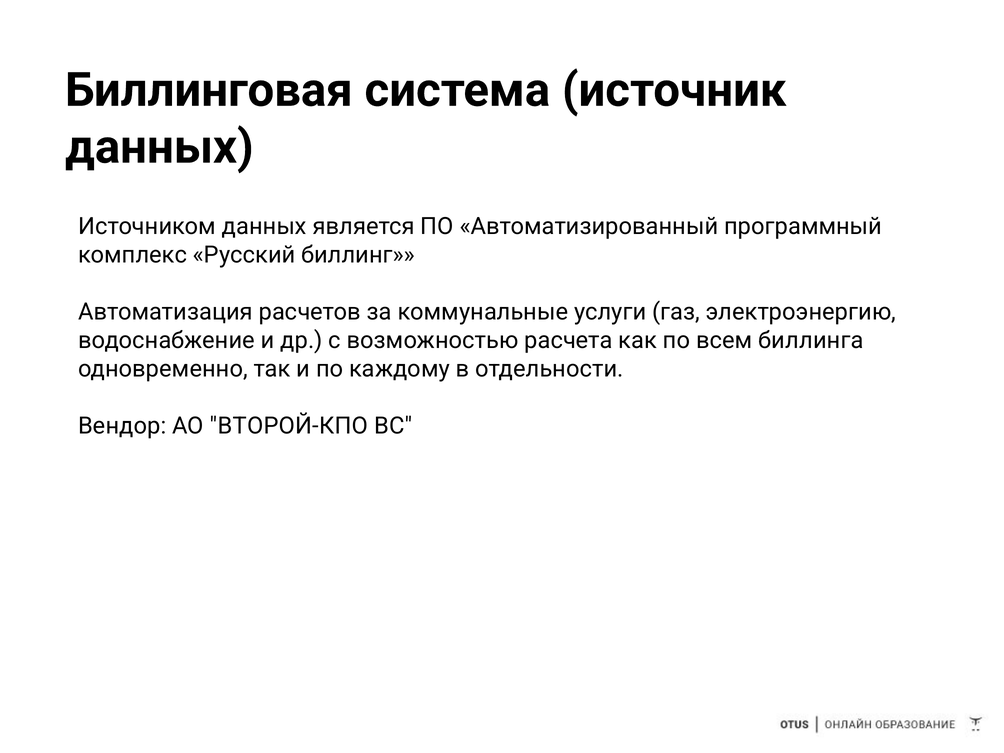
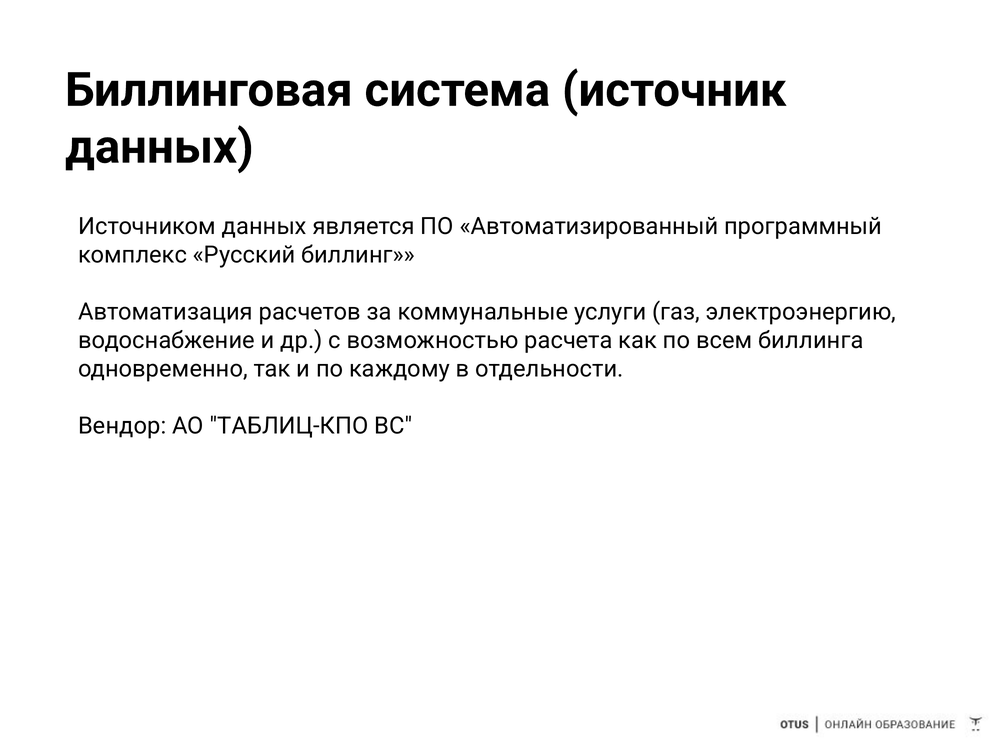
ВТОРОЙ-КПО: ВТОРОЙ-КПО -> ТАБЛИЦ-КПО (289, 426)
